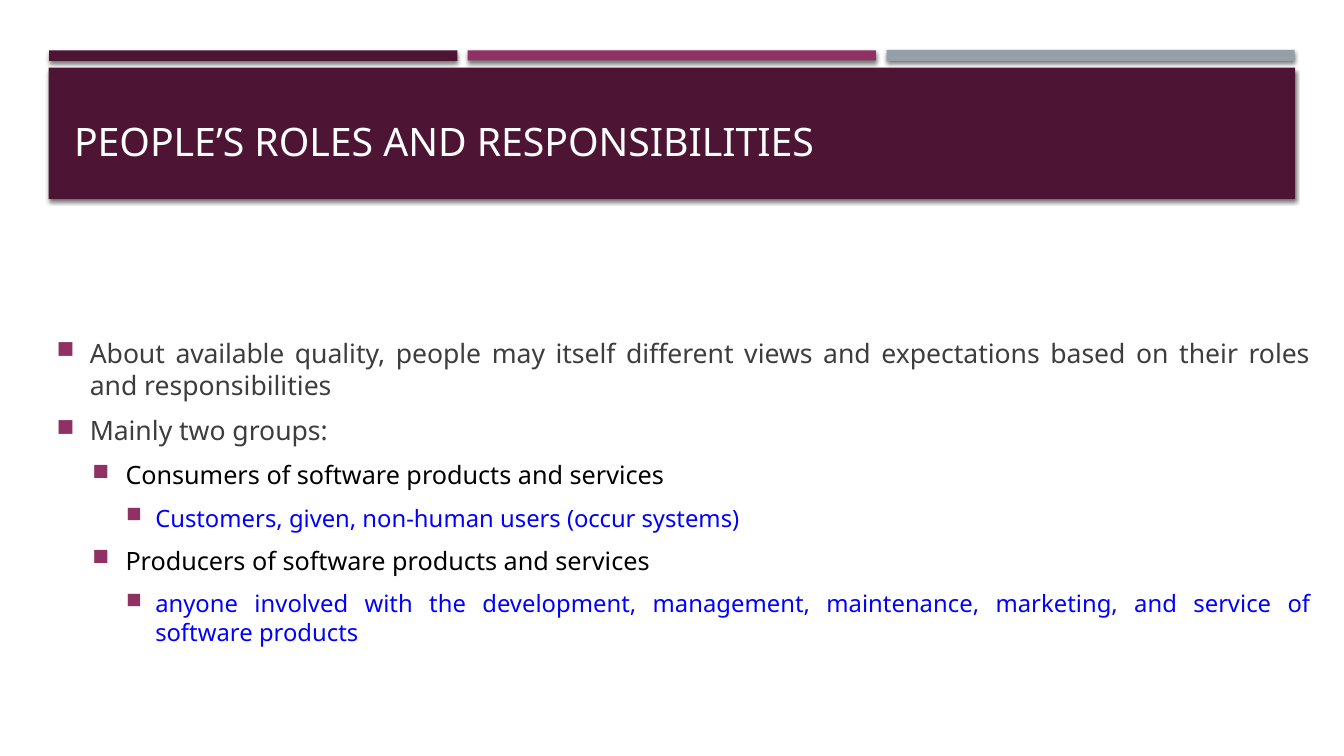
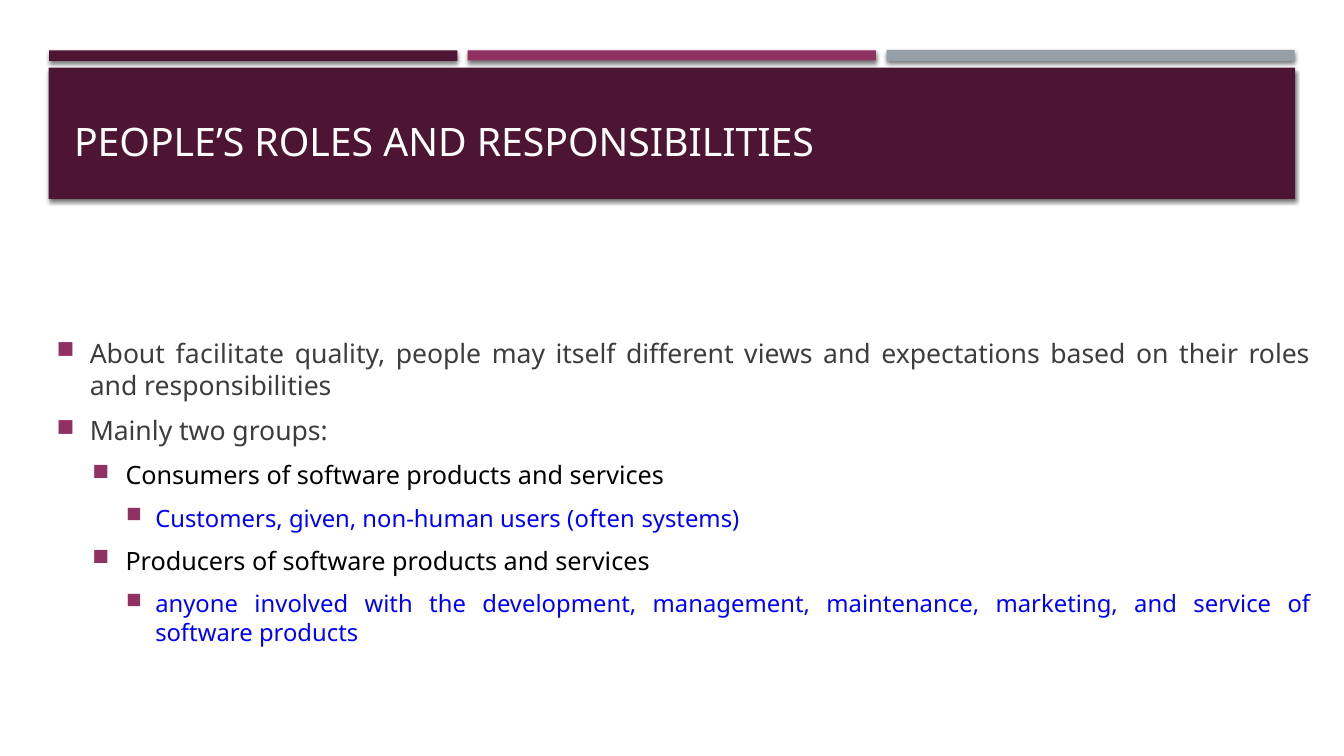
available: available -> facilitate (230, 355)
occur: occur -> often (601, 519)
